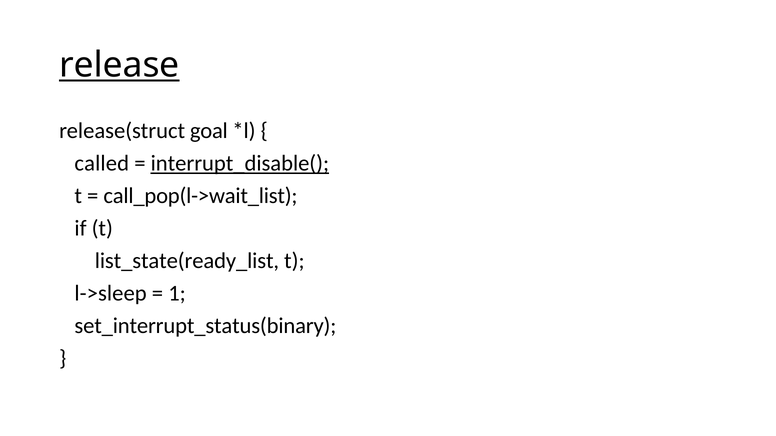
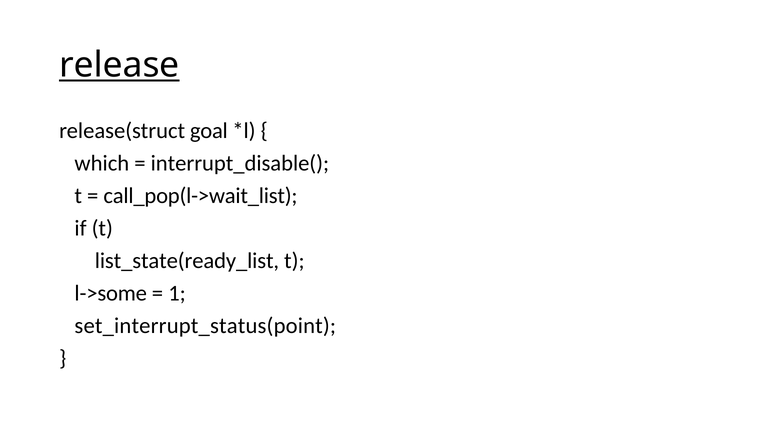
called: called -> which (102, 164)
interrupt_disable( underline: present -> none (240, 164)
l->sleep: l->sleep -> l->some (111, 294)
set_interrupt_status(binary: set_interrupt_status(binary -> set_interrupt_status(point (205, 326)
